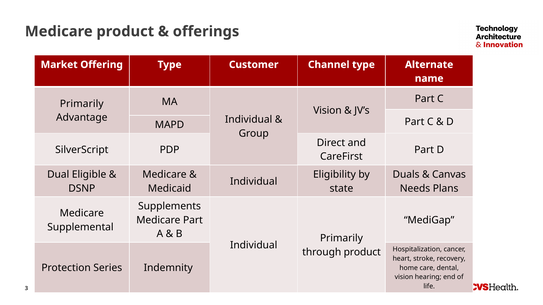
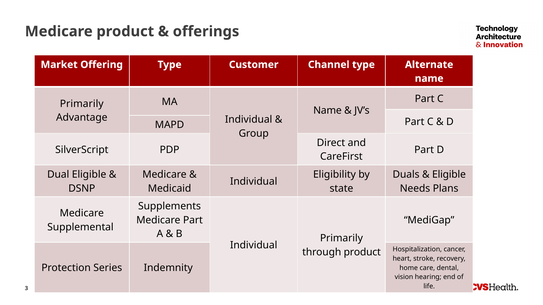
Vision: Vision -> Name (327, 111)
Canvas: Canvas -> Eligible (449, 175)
